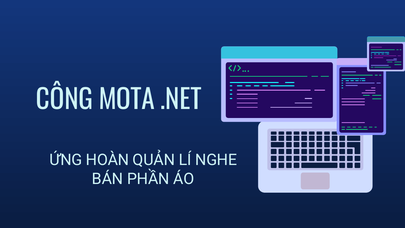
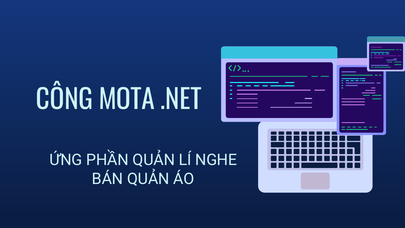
HOÀN: HOÀN -> PHẦN (107, 160)
BÁN PHẦN: PHẦN -> QUẢN (148, 179)
